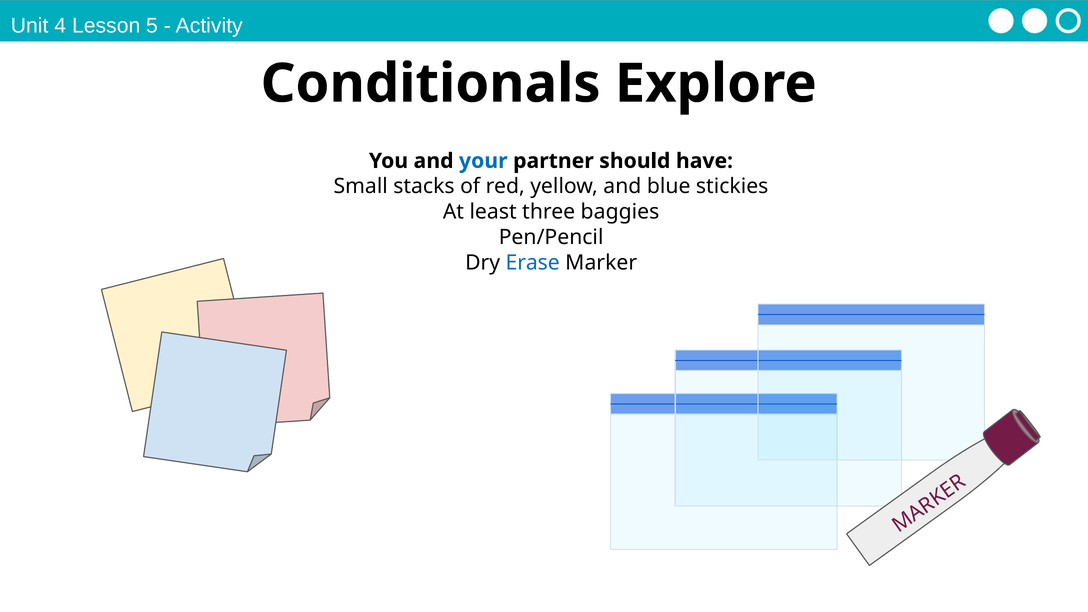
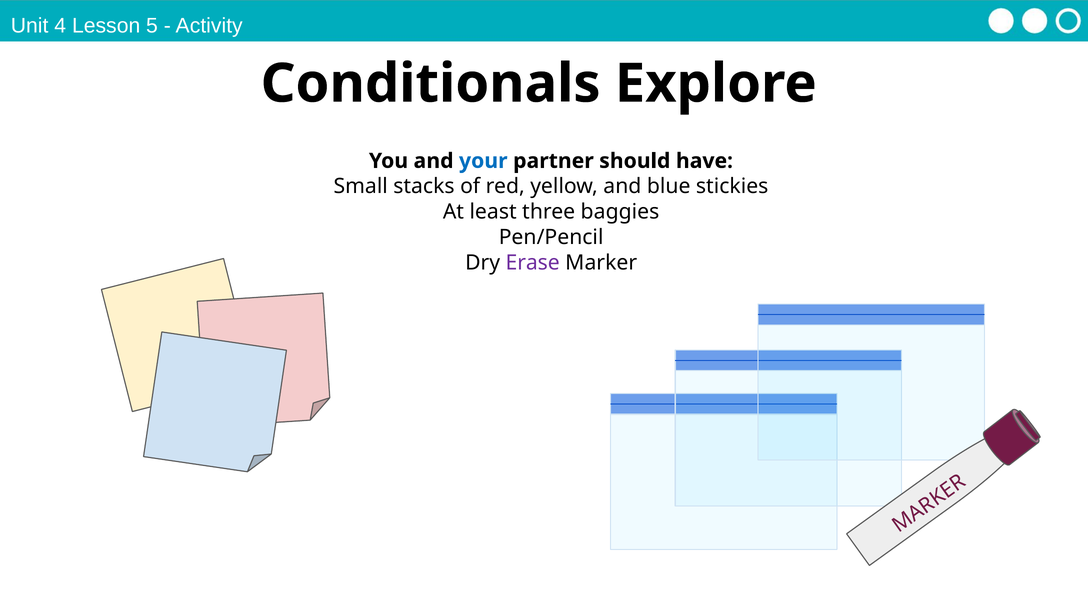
Erase colour: blue -> purple (533, 263)
